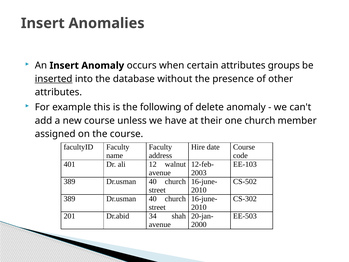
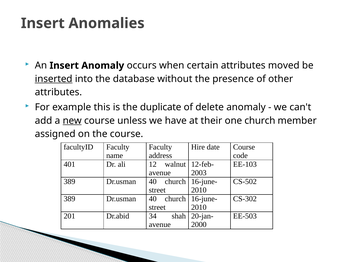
groups: groups -> moved (284, 65)
following: following -> duplicate (161, 107)
new underline: none -> present (72, 120)
